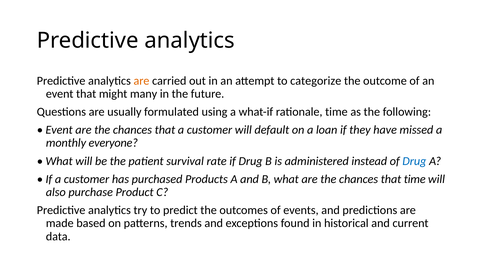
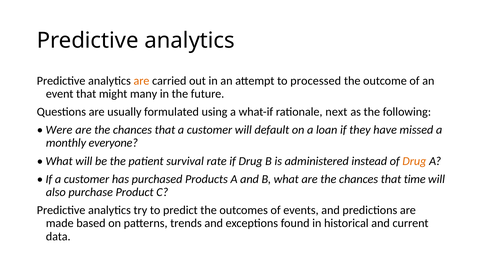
categorize: categorize -> processed (316, 81)
rationale time: time -> next (336, 112)
Event: Event -> Were (59, 130)
Drug colour: blue -> orange (414, 161)
